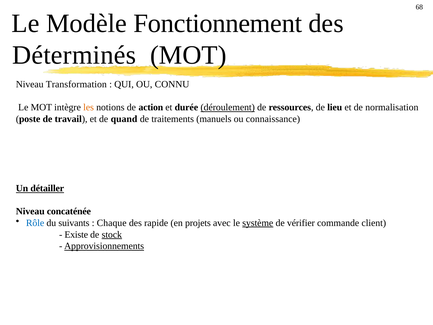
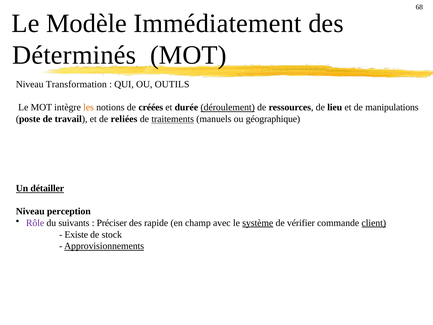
Fonctionnement: Fonctionnement -> Immédiatement (218, 23)
CONNU: CONNU -> OUTILS (172, 84)
action: action -> créées (151, 107)
normalisation: normalisation -> manipulations (392, 107)
quand: quand -> reliées (124, 119)
traitements underline: none -> present (173, 119)
connaissance: connaissance -> géographique (273, 119)
concaténée: concaténée -> perception (69, 211)
Rôle colour: blue -> purple (35, 223)
Chaque: Chaque -> Préciser (112, 223)
projets: projets -> champ (198, 223)
client underline: none -> present (374, 223)
stock underline: present -> none (112, 234)
